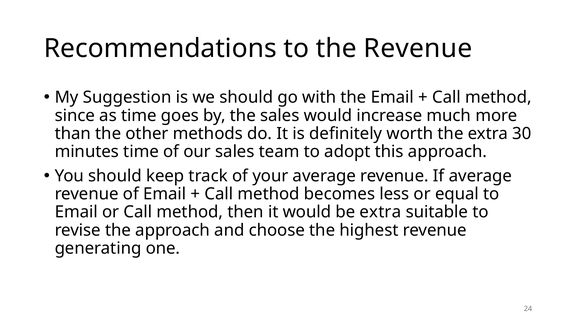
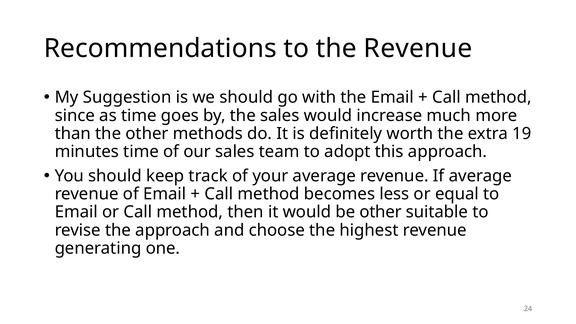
30: 30 -> 19 (522, 134)
be extra: extra -> other (381, 212)
